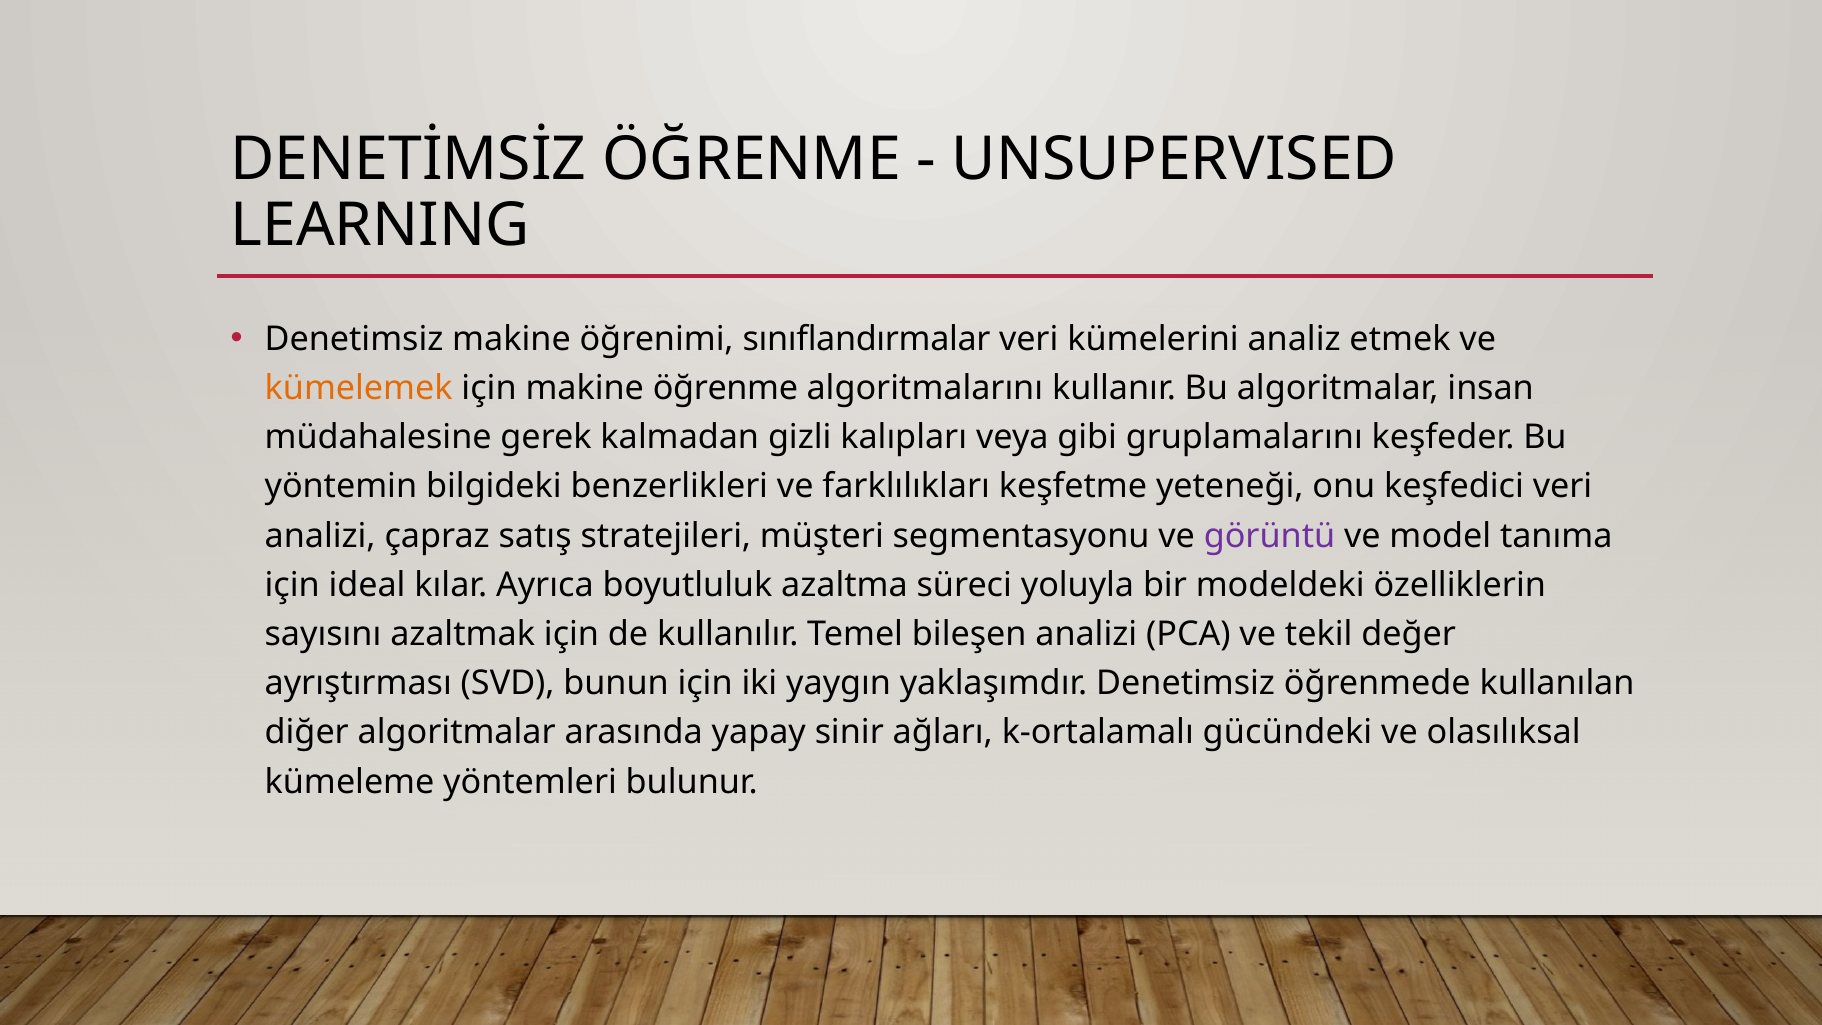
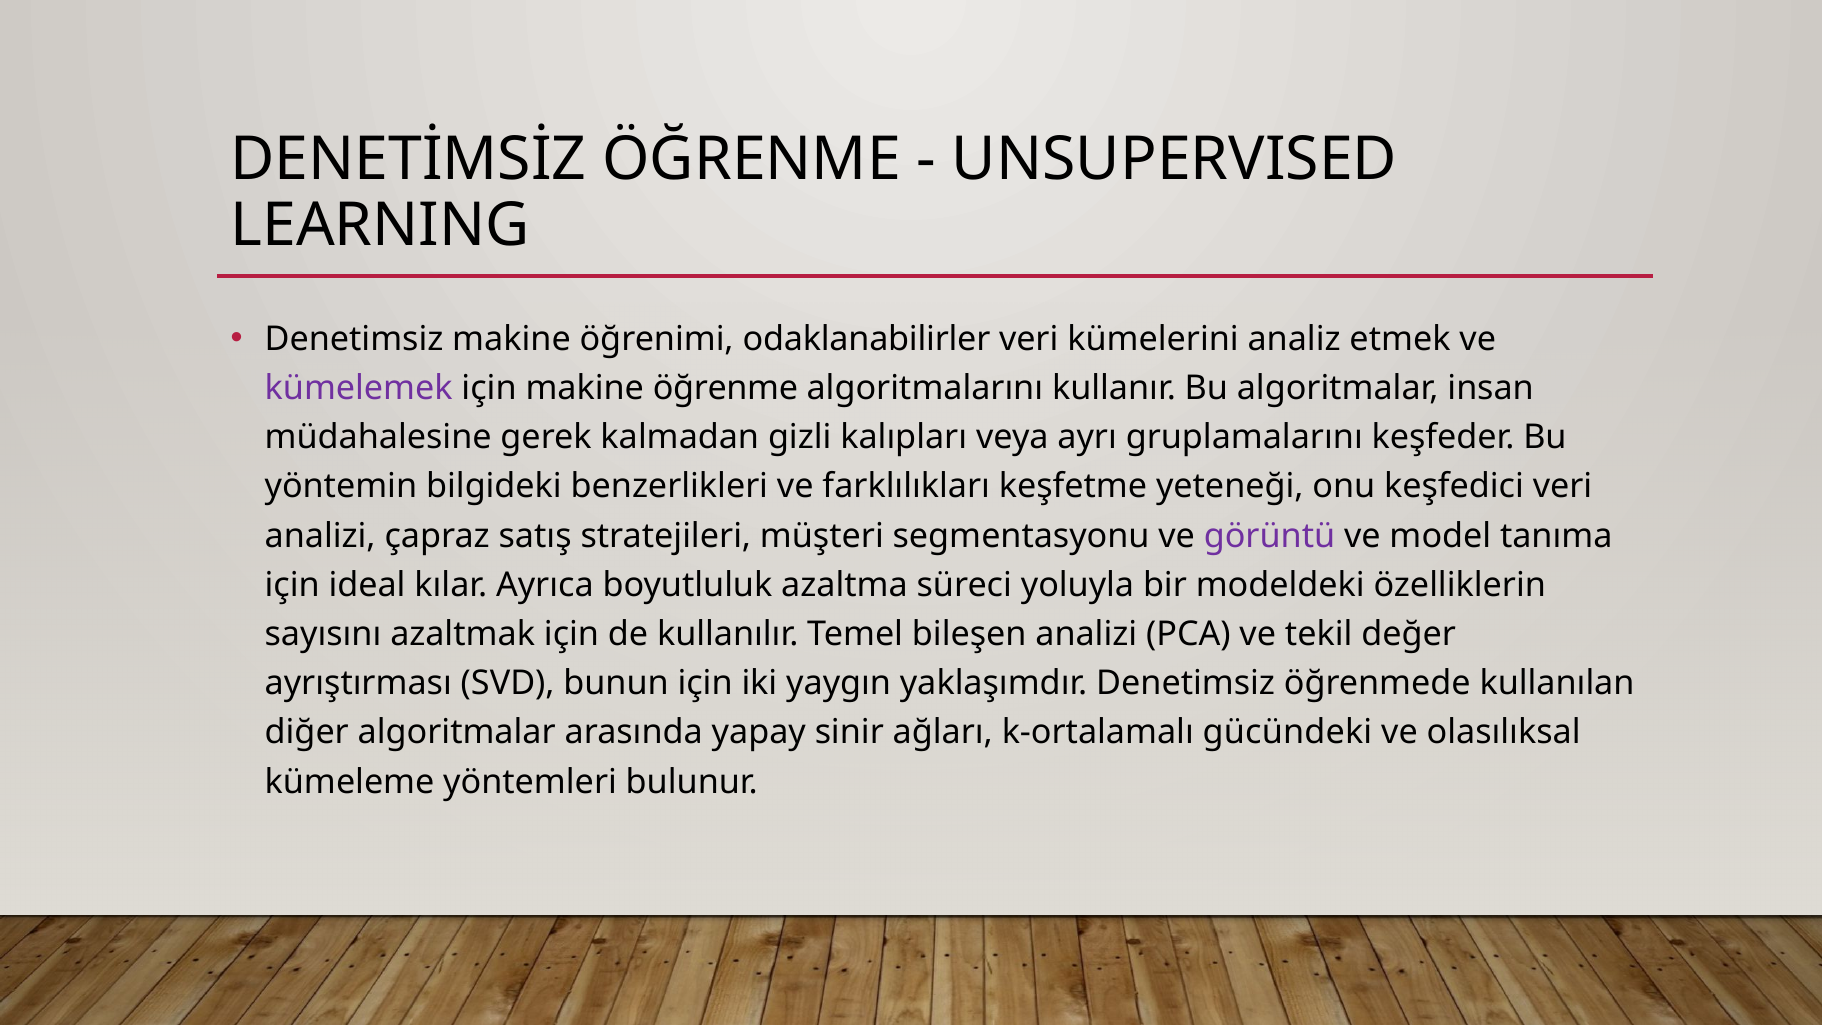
sınıflandırmalar: sınıflandırmalar -> odaklanabilirler (867, 339)
kümelemek colour: orange -> purple (359, 388)
gibi: gibi -> ayrı (1087, 437)
